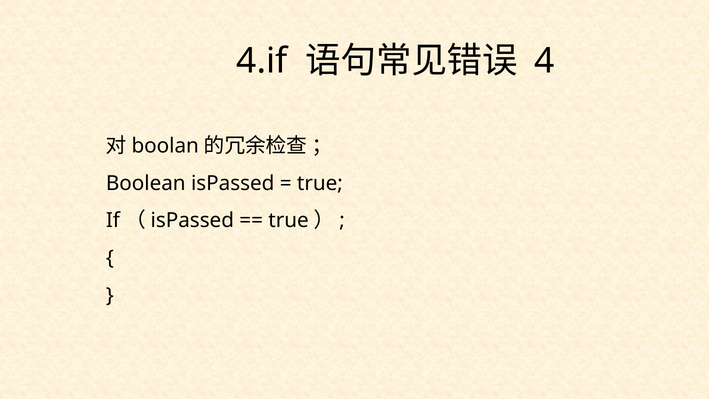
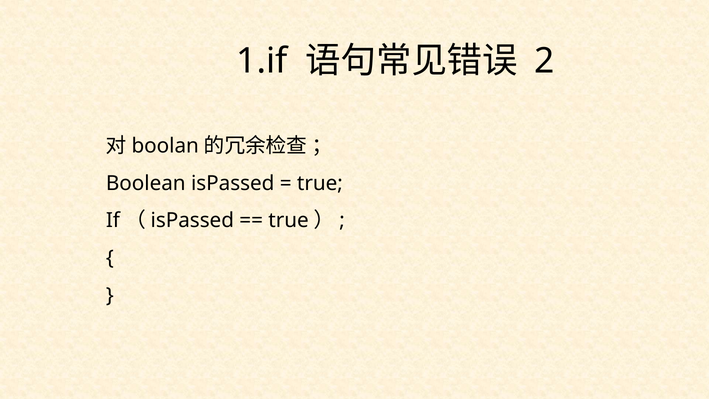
4.if: 4.if -> 1.if (262, 61)
4: 4 -> 2 (544, 61)
